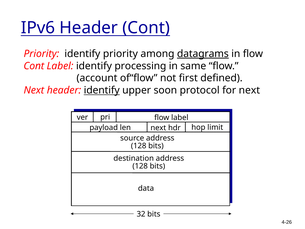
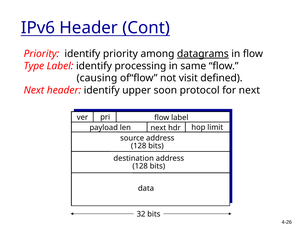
Cont: Cont -> Type (34, 66)
account: account -> causing (97, 78)
first: first -> visit (188, 78)
identify underline: present -> none (102, 90)
